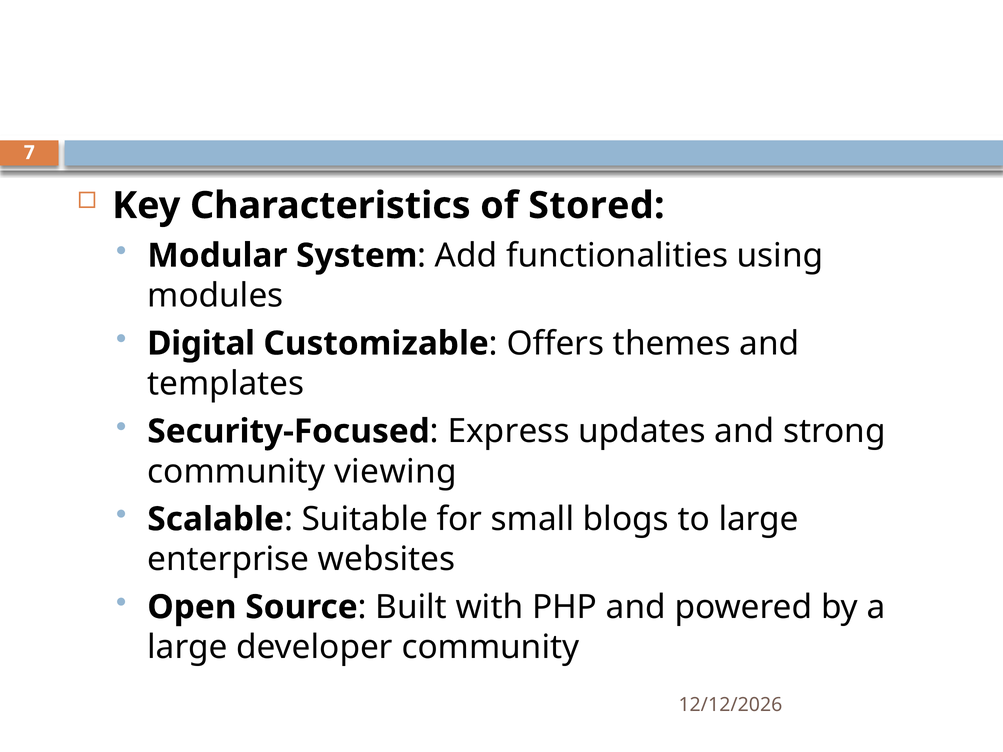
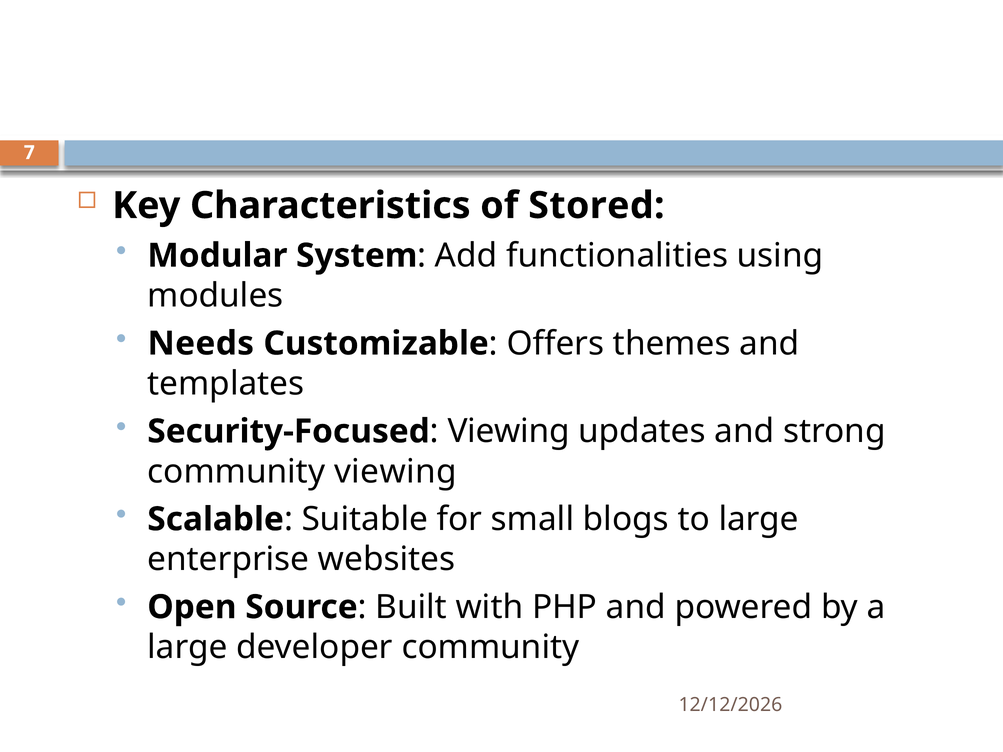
Digital: Digital -> Needs (201, 344)
Express: Express -> Viewing (509, 432)
